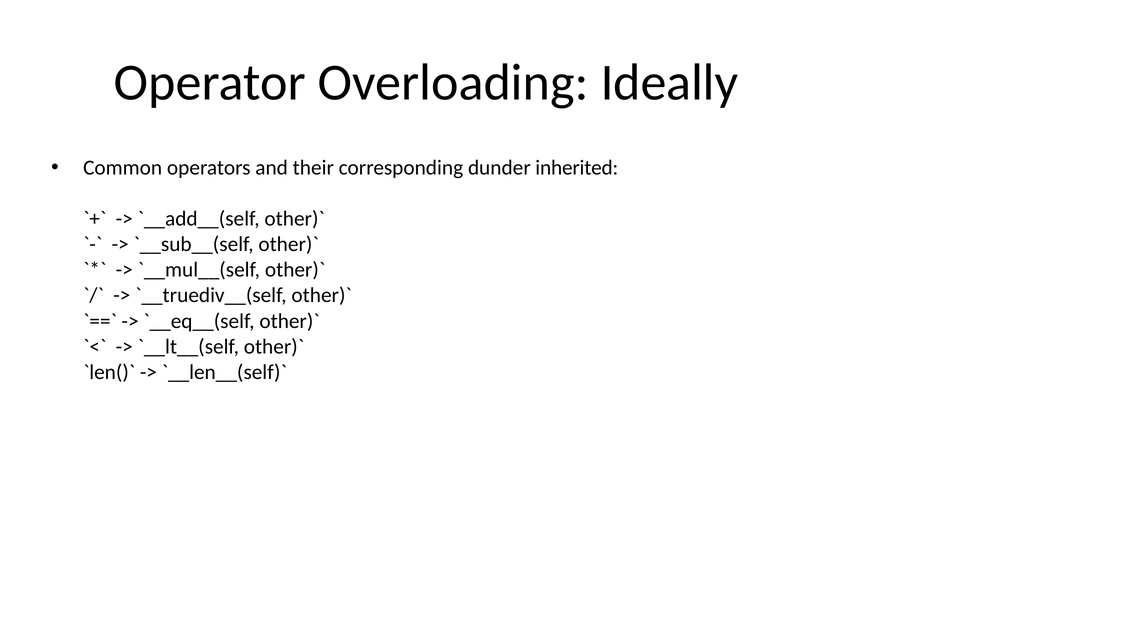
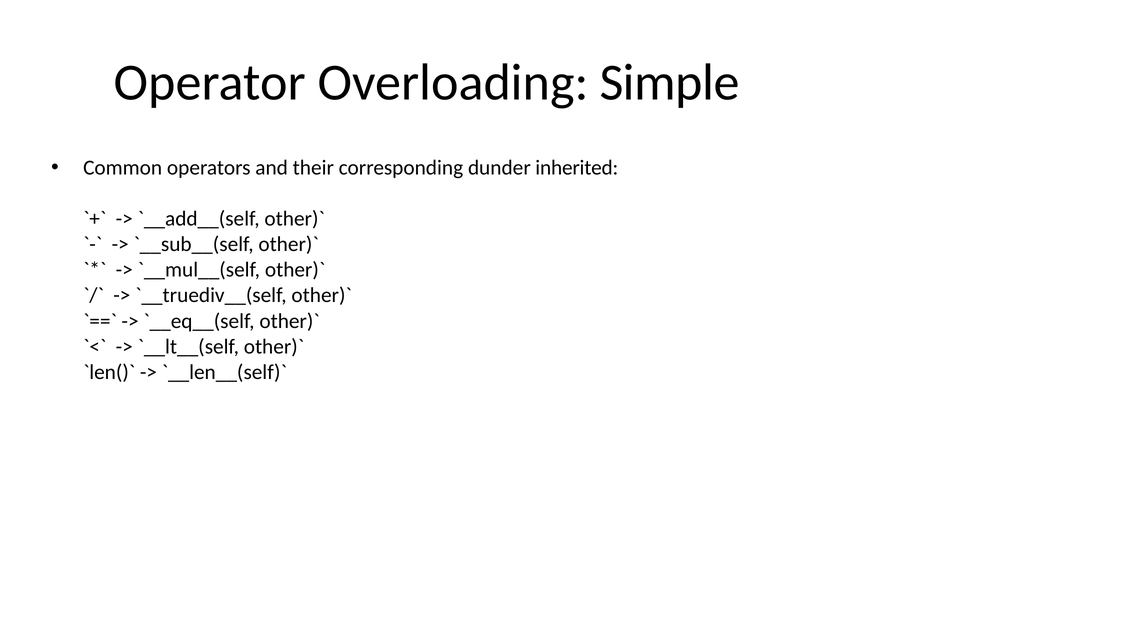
Ideally: Ideally -> Simple (670, 83)
